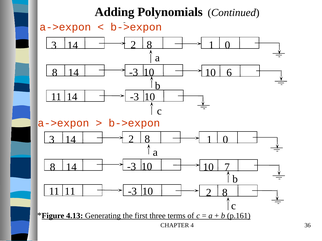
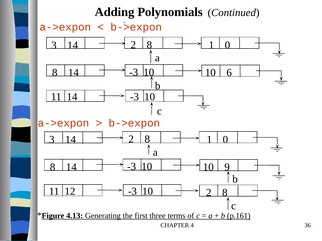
7: 7 -> 9 (227, 167)
11 11: 11 -> 12 (70, 192)
